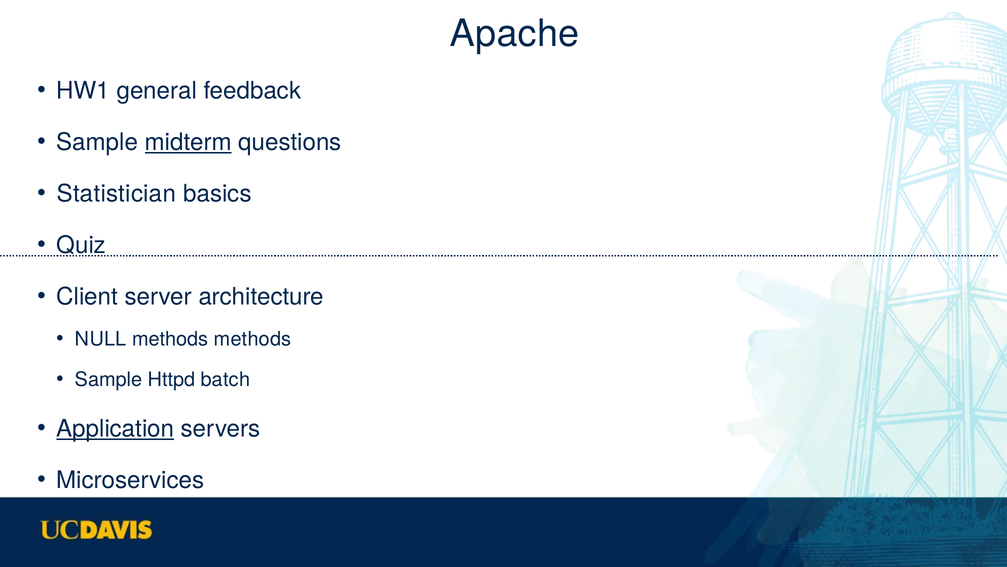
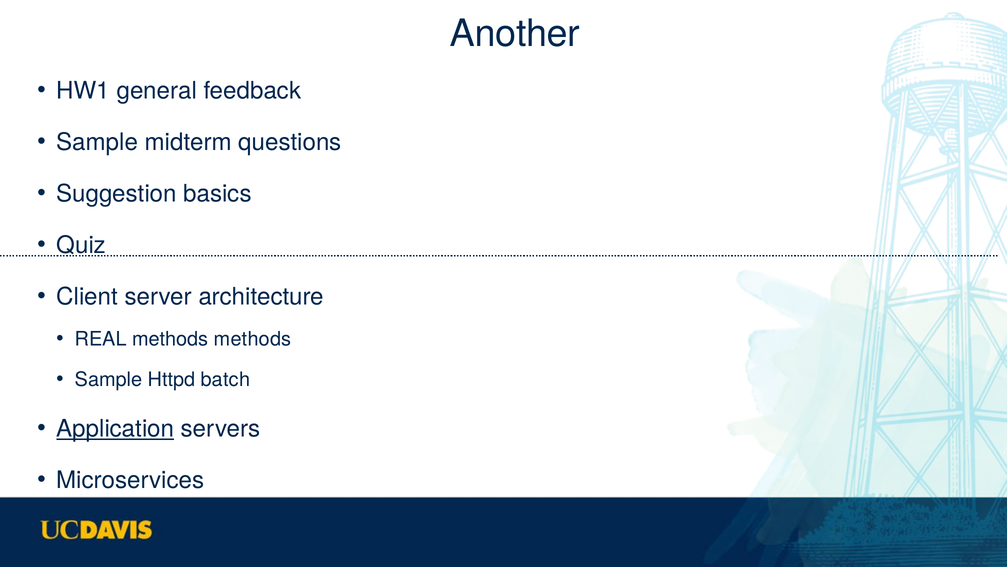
Apache: Apache -> Another (515, 34)
midterm underline: present -> none (188, 142)
Statistician: Statistician -> Suggestion (116, 194)
NULL: NULL -> REAL (101, 339)
